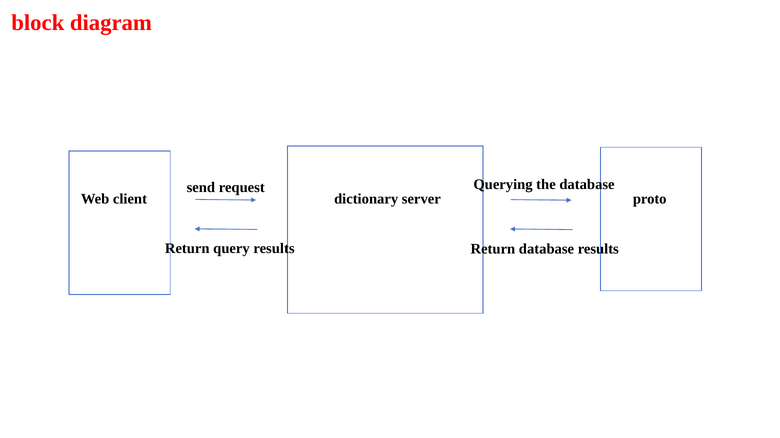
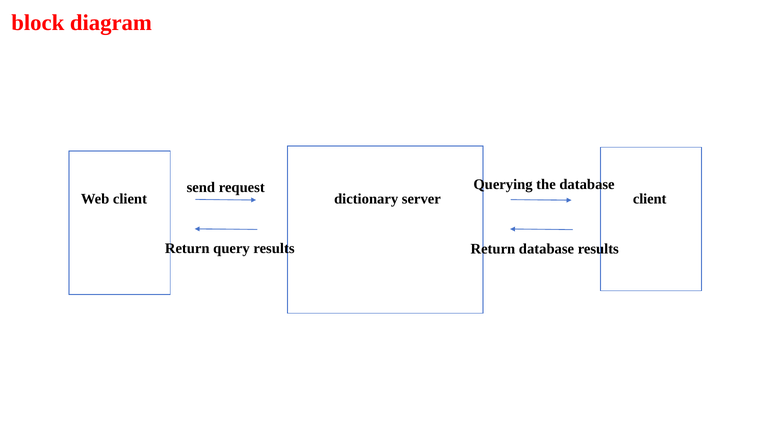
client proto: proto -> client (650, 199)
